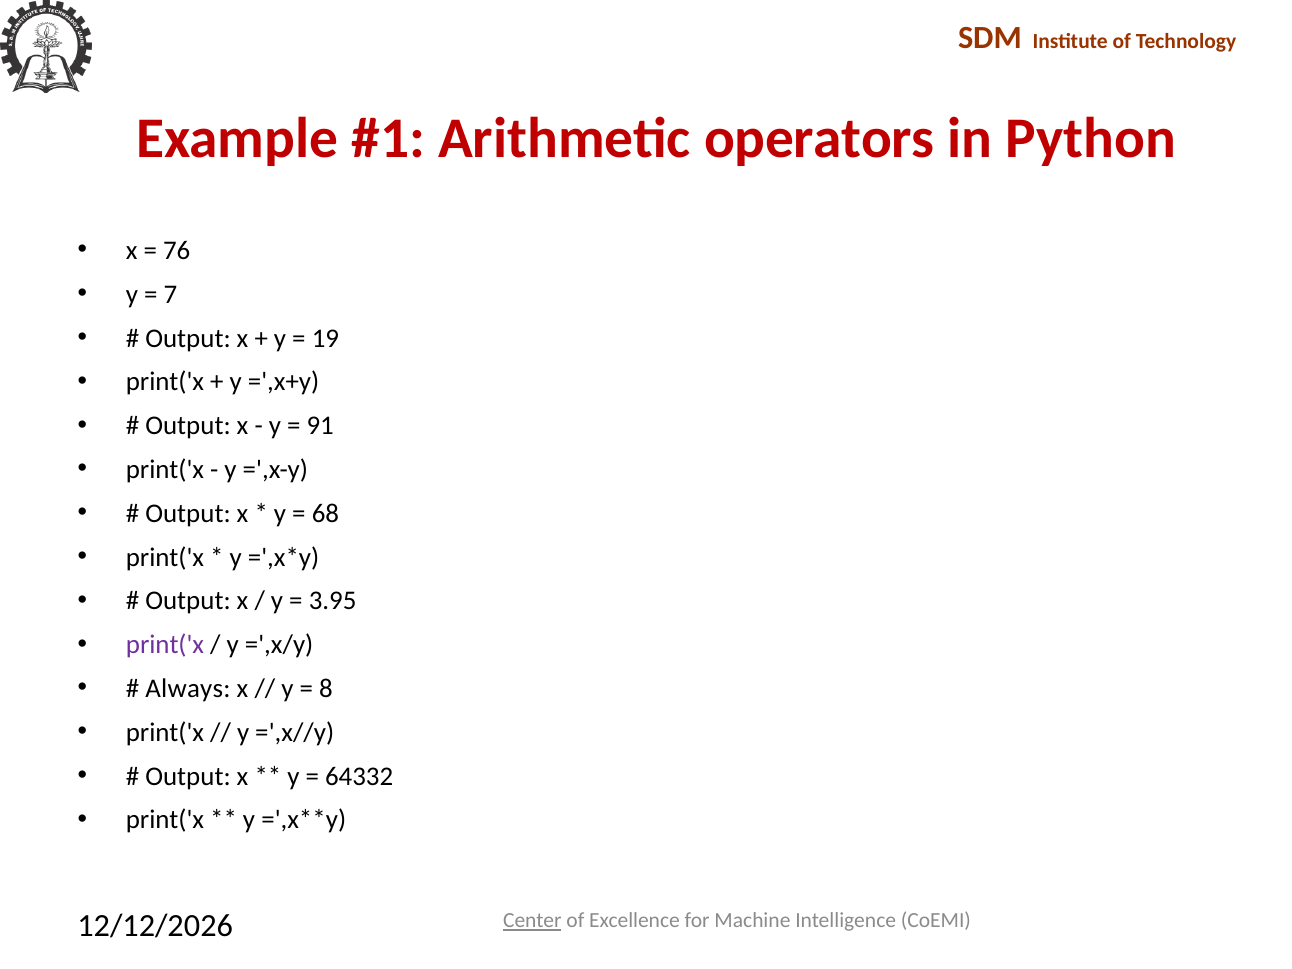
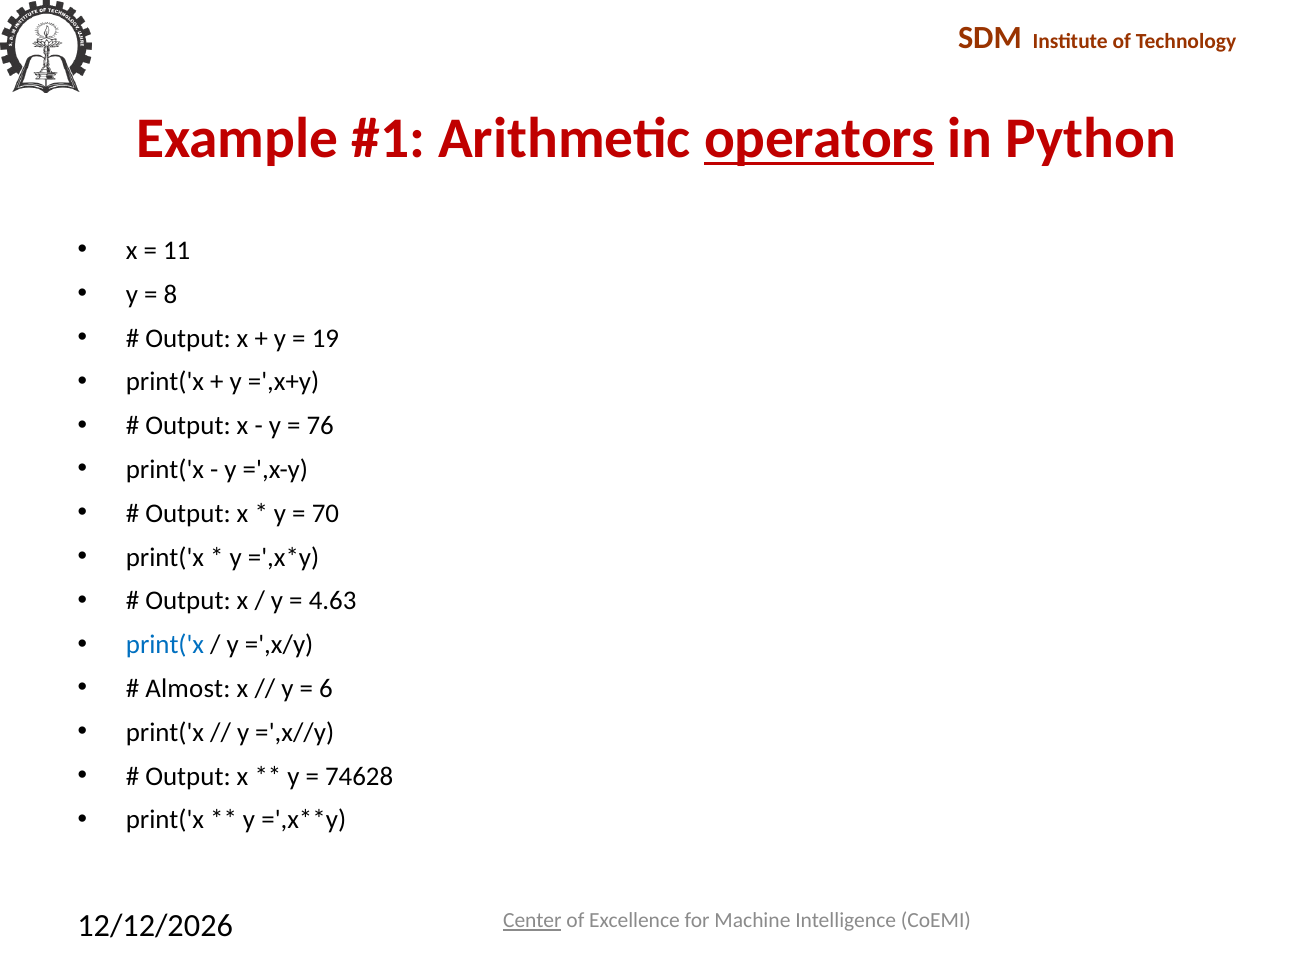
operators underline: none -> present (819, 139)
76: 76 -> 11 (177, 251)
7: 7 -> 8 (170, 294)
91: 91 -> 76 (320, 426)
68: 68 -> 70 (325, 513)
3.95: 3.95 -> 4.63 (333, 601)
print('x colour: purple -> blue (165, 645)
Always: Always -> Almost (188, 689)
8: 8 -> 6 (326, 689)
64332: 64332 -> 74628 (359, 776)
